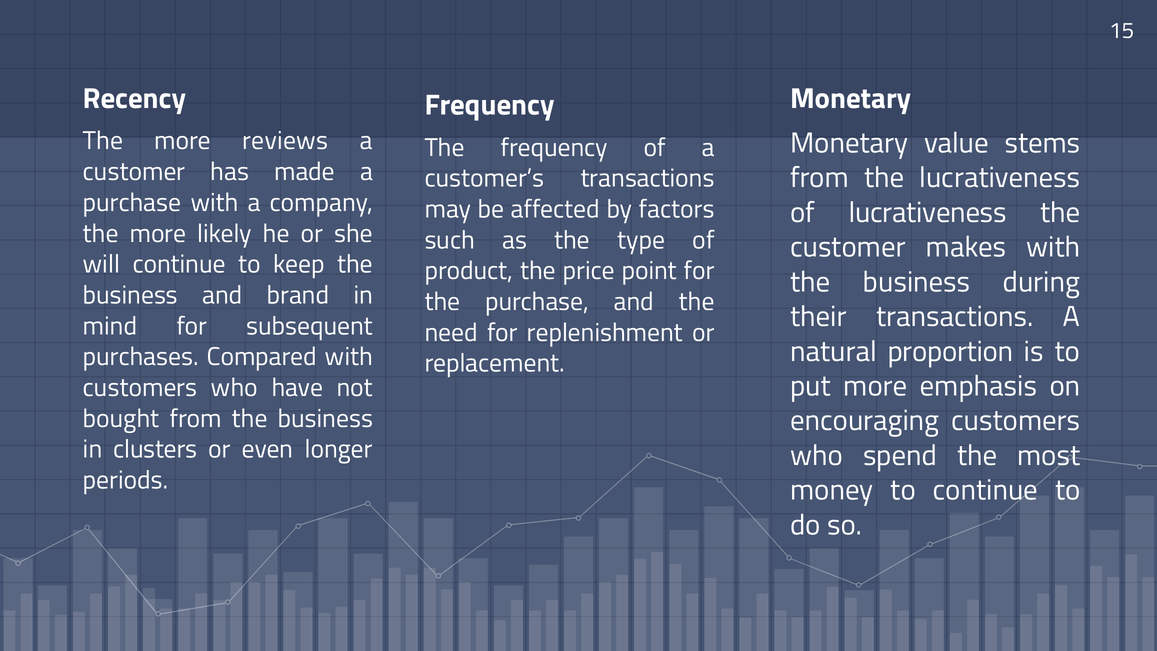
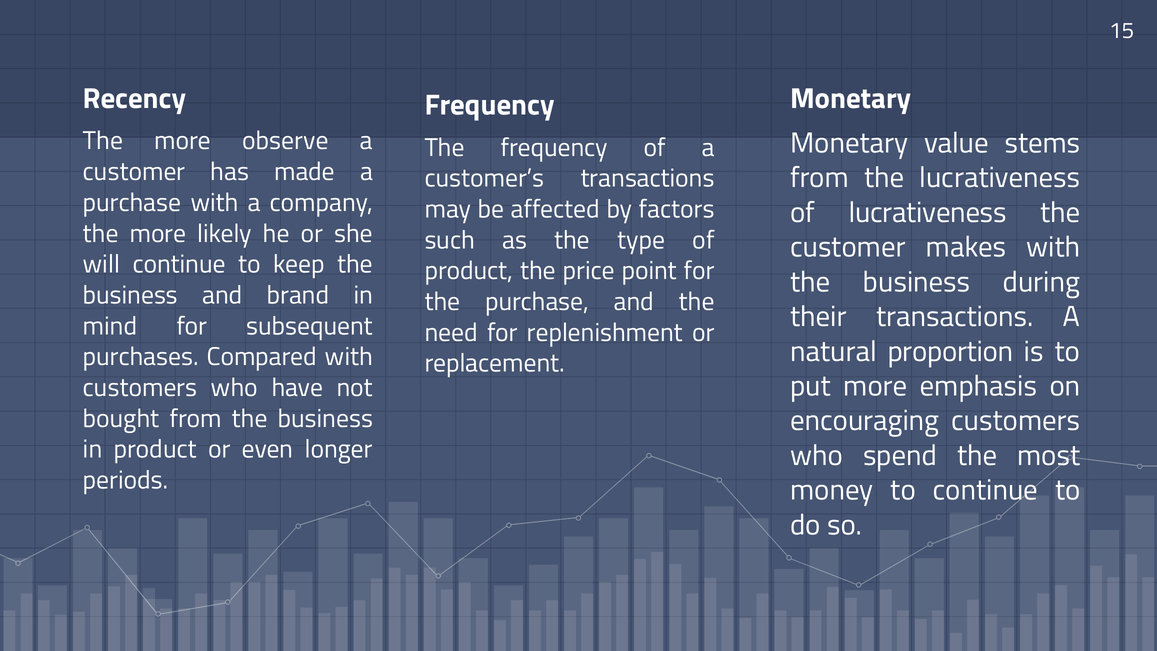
reviews: reviews -> observe (285, 141)
in clusters: clusters -> product (155, 449)
